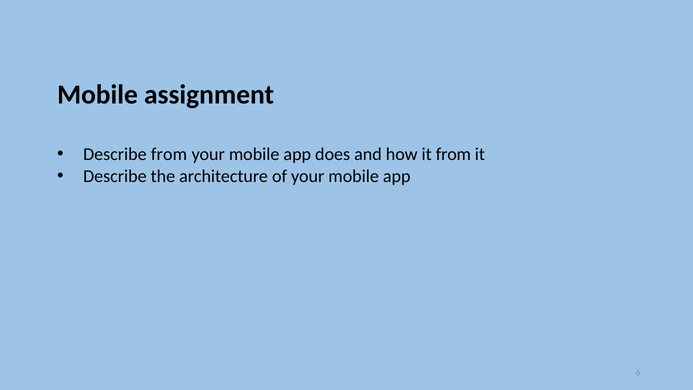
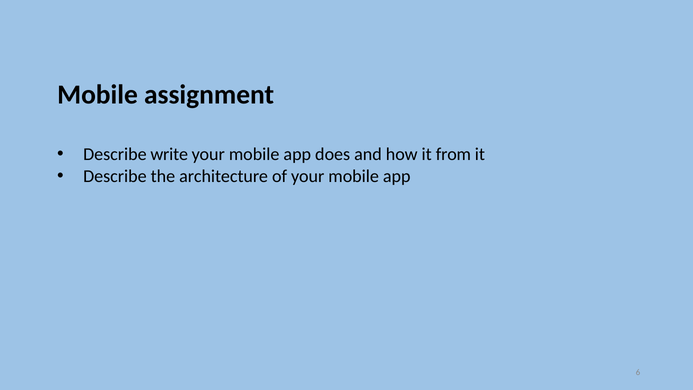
Describe from: from -> write (169, 154)
